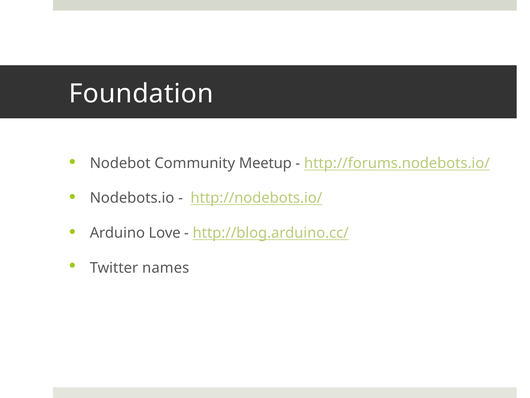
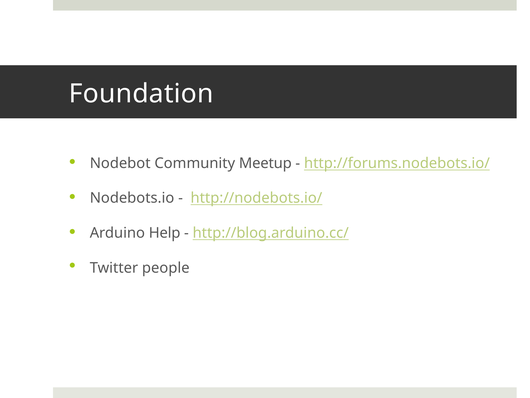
Love: Love -> Help (165, 233)
names: names -> people (166, 268)
